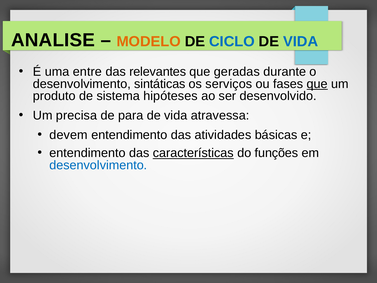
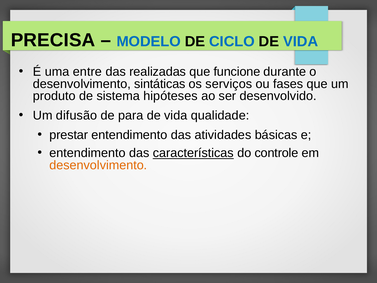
ANALISE: ANALISE -> PRECISA (53, 40)
MODELO colour: orange -> blue (149, 42)
relevantes: relevantes -> realizadas (158, 72)
geradas: geradas -> funcione (237, 72)
que underline: present -> none (317, 84)
precisa: precisa -> difusão (77, 115)
atravessa: atravessa -> qualidade (220, 115)
devem: devem -> prestar (69, 135)
funções: funções -> controle (276, 153)
desenvolvimento colour: blue -> orange (98, 165)
